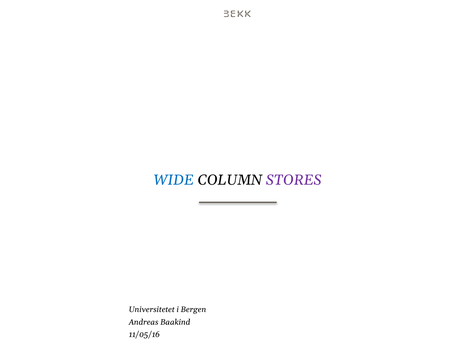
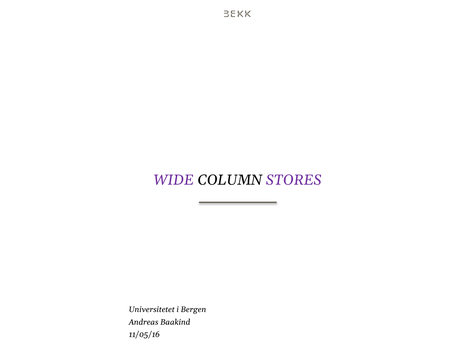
WIDE colour: blue -> purple (173, 180)
